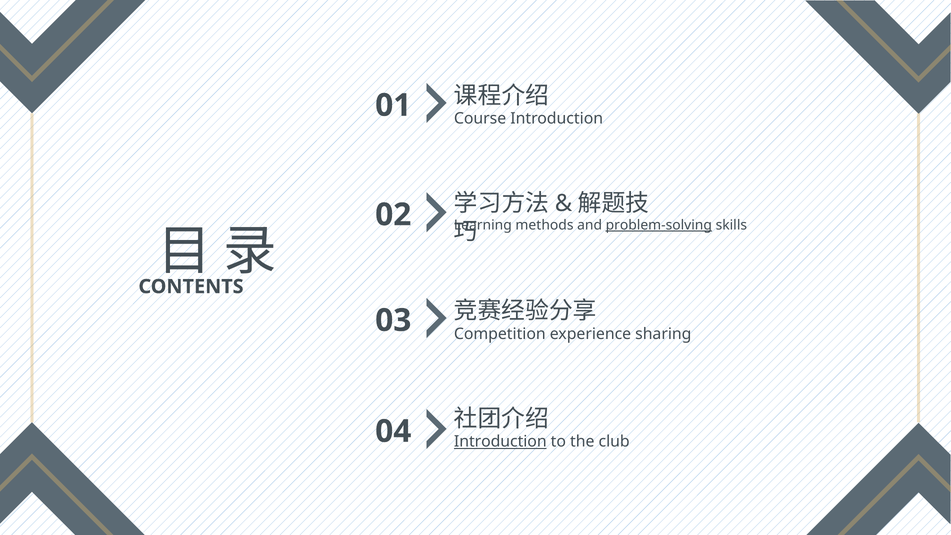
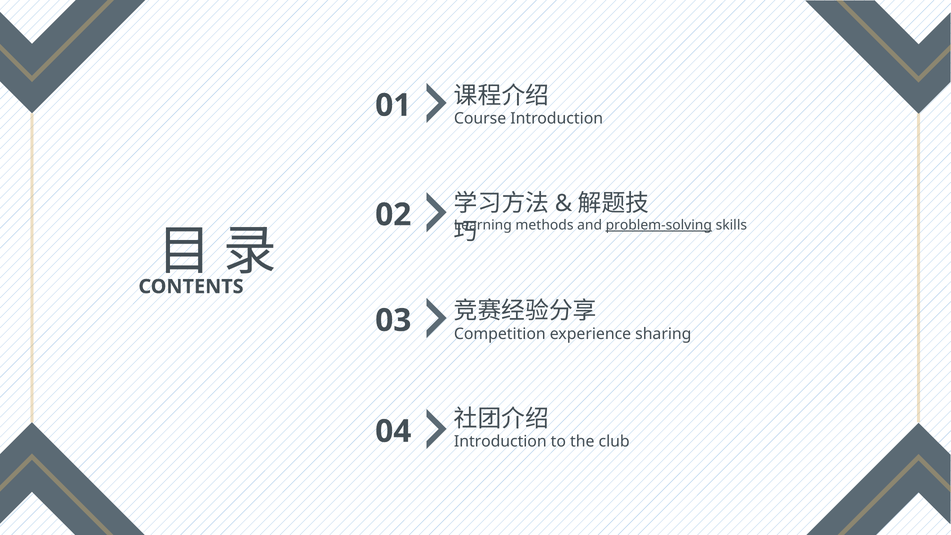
Introduction underline: present -> none (500, 442)
